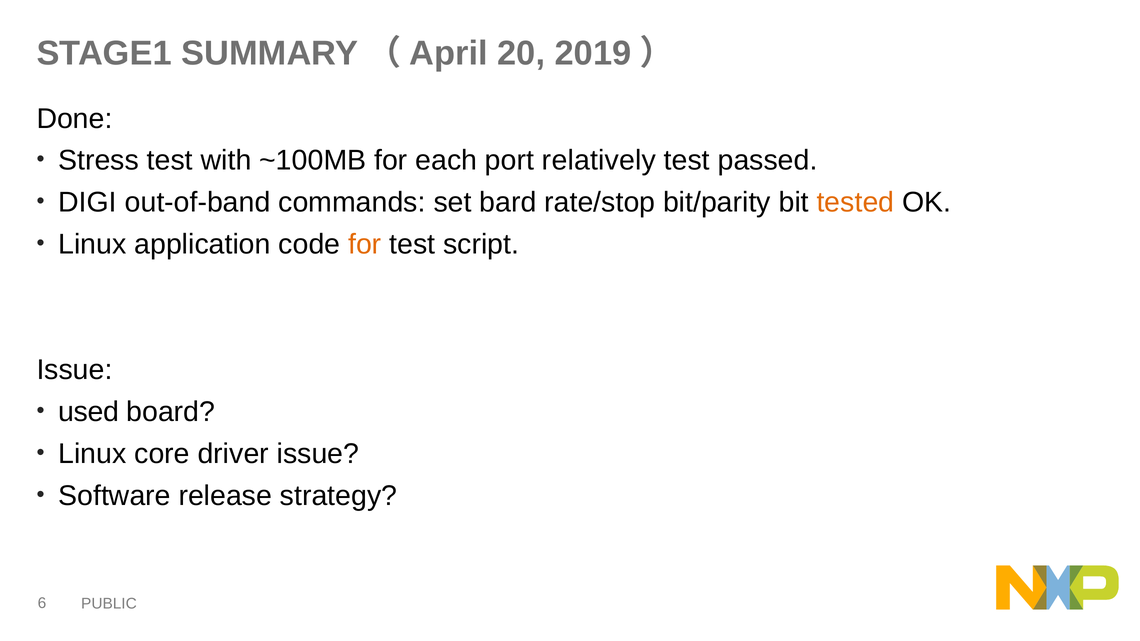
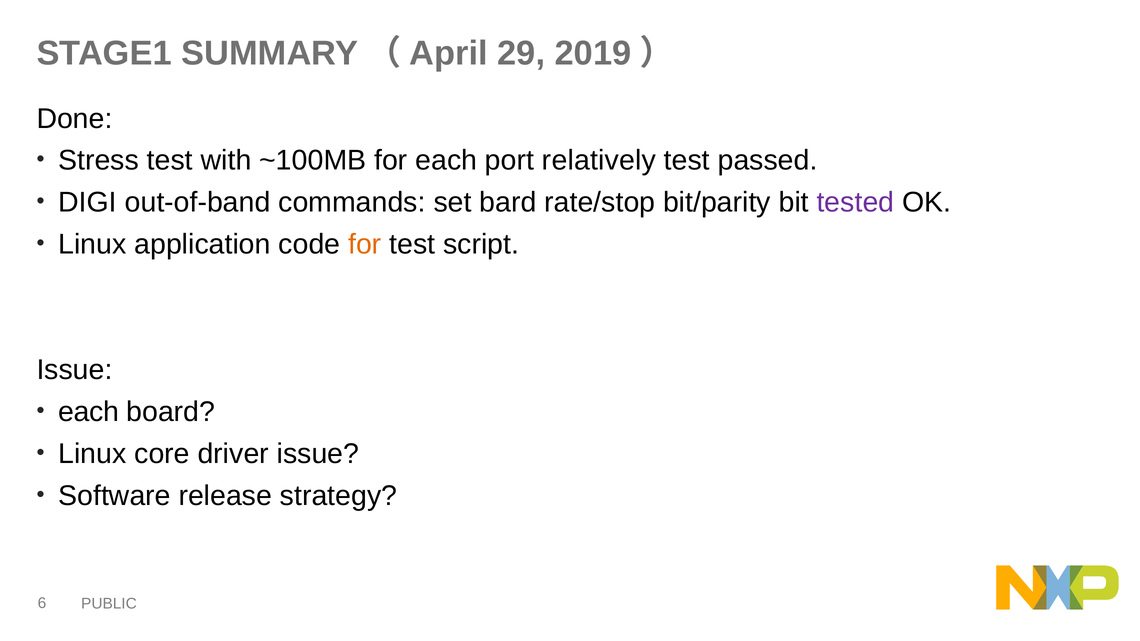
20: 20 -> 29 (521, 54)
tested colour: orange -> purple (855, 203)
used: used -> each (89, 412)
